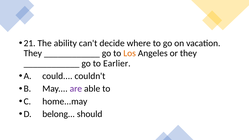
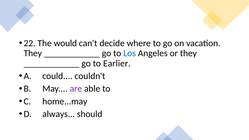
21: 21 -> 22 (30, 43)
ability: ability -> would (65, 43)
Los colour: orange -> blue (130, 53)
belong: belong -> always (59, 114)
